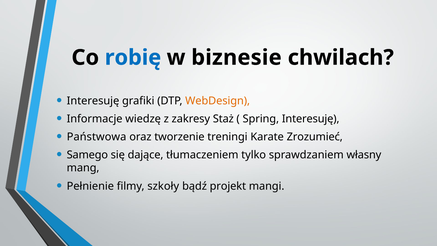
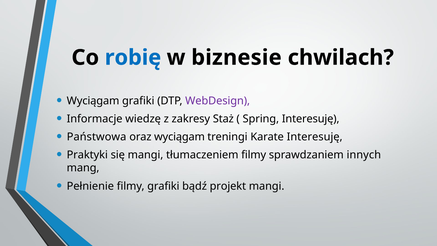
Interesuję: Interesuję -> Wyciągam (93, 101)
WebDesign colour: orange -> purple (218, 101)
oraz tworzenie: tworzenie -> wyciągam (179, 137)
Karate Zrozumieć: Zrozumieć -> Interesuję (315, 137)
Samego: Samego -> Praktyki (87, 155)
się dające: dające -> mangi (146, 155)
tłumaczeniem tylko: tylko -> filmy (254, 155)
własny: własny -> innych (364, 155)
filmy szkoły: szkoły -> grafiki (163, 186)
